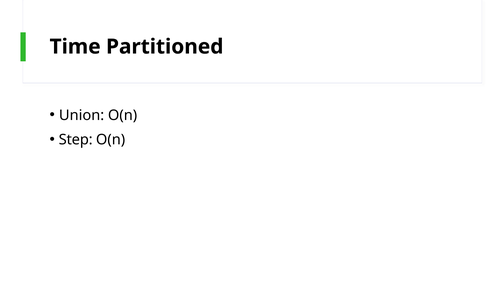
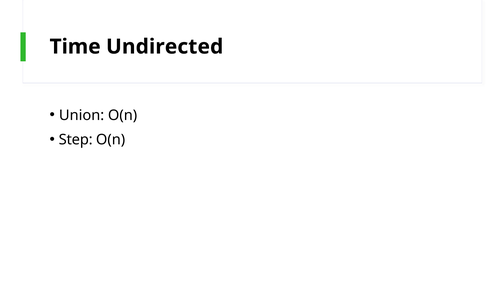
Partitioned: Partitioned -> Undirected (165, 47)
